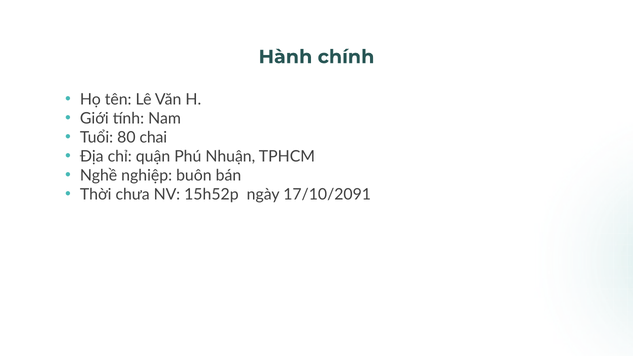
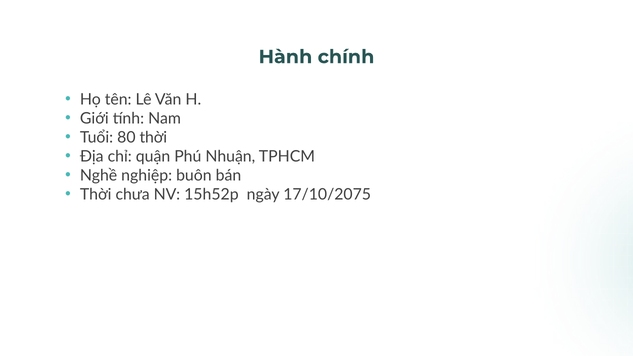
80 chai: chai -> thời (153, 137)
17/10/2091: 17/10/2091 -> 17/10/2075 (327, 194)
